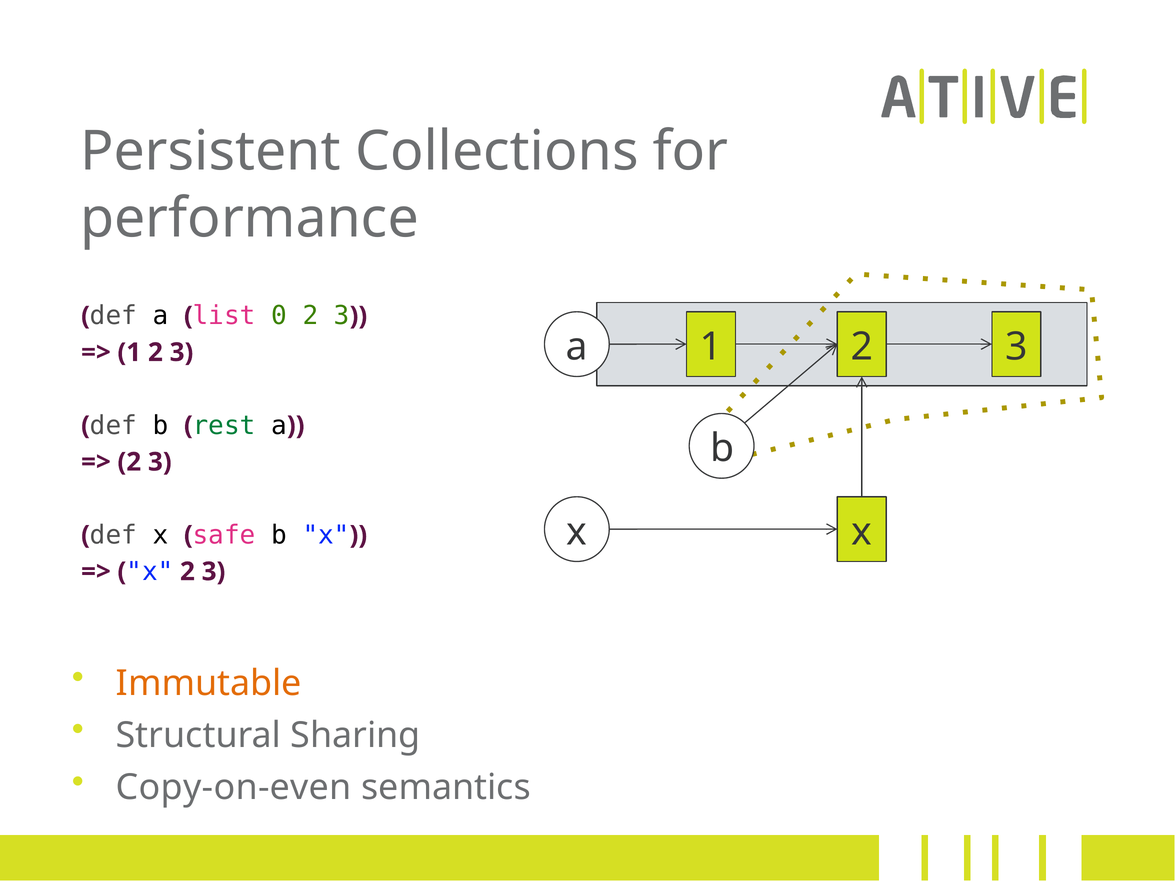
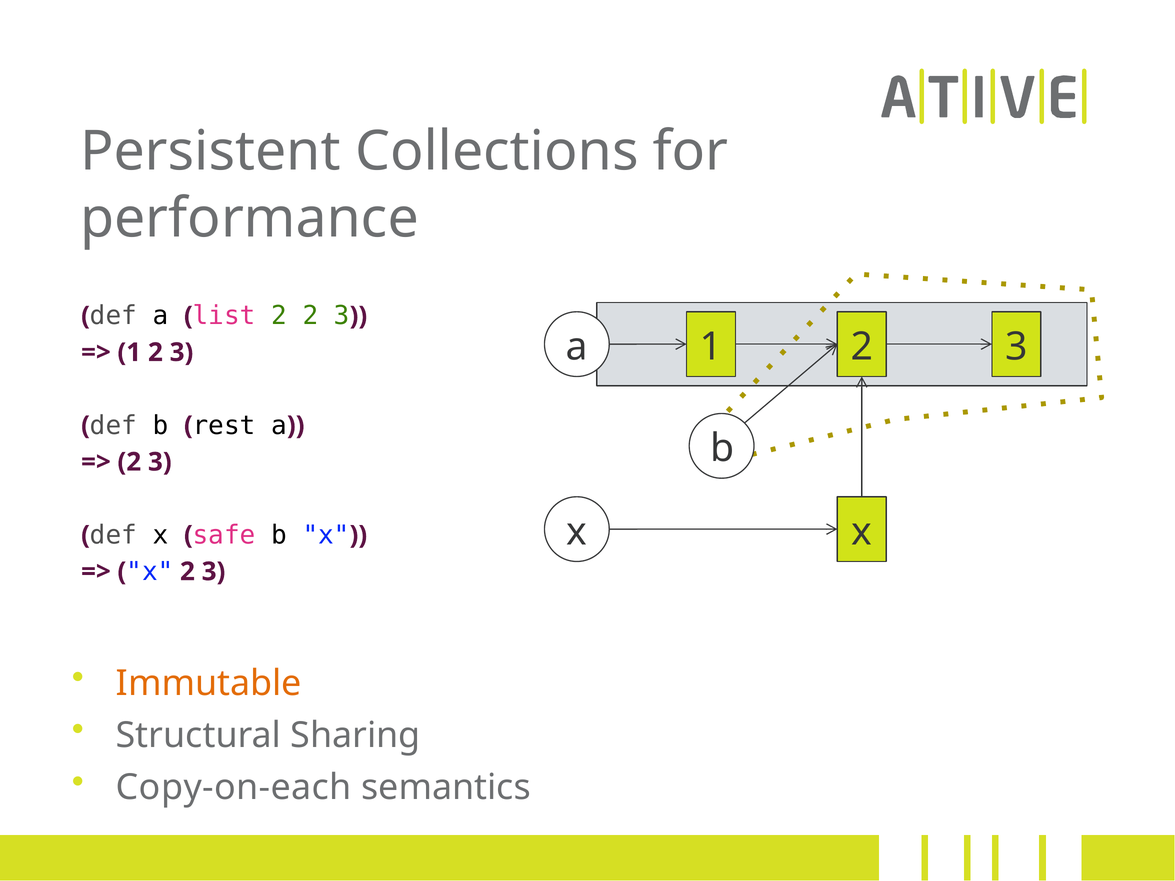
list 0: 0 -> 2 (279, 316)
rest colour: green -> black (224, 426)
Copy-on-even: Copy-on-even -> Copy-on-each (234, 788)
